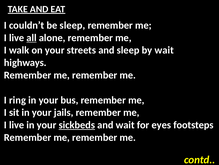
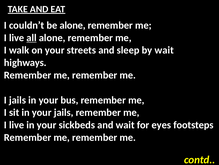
be sleep: sleep -> alone (73, 25)
I ring: ring -> jails (18, 100)
sickbeds underline: present -> none (77, 124)
